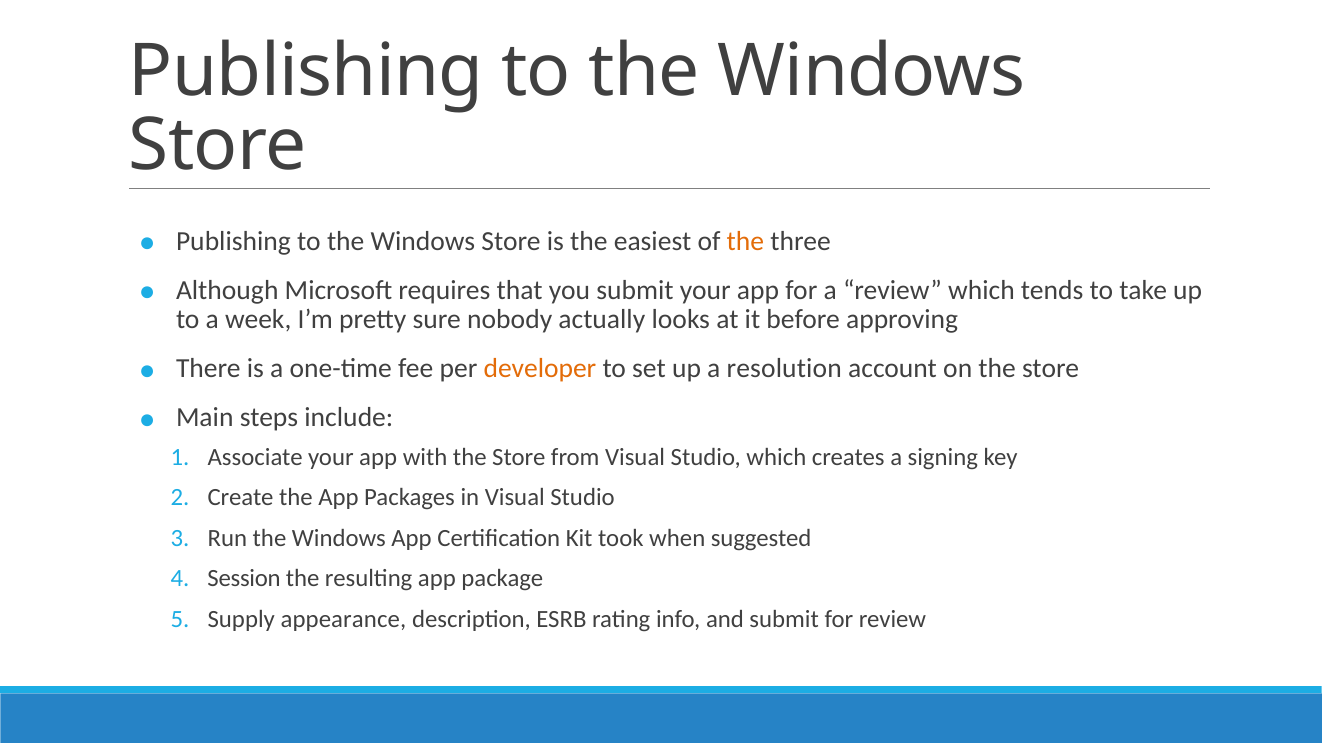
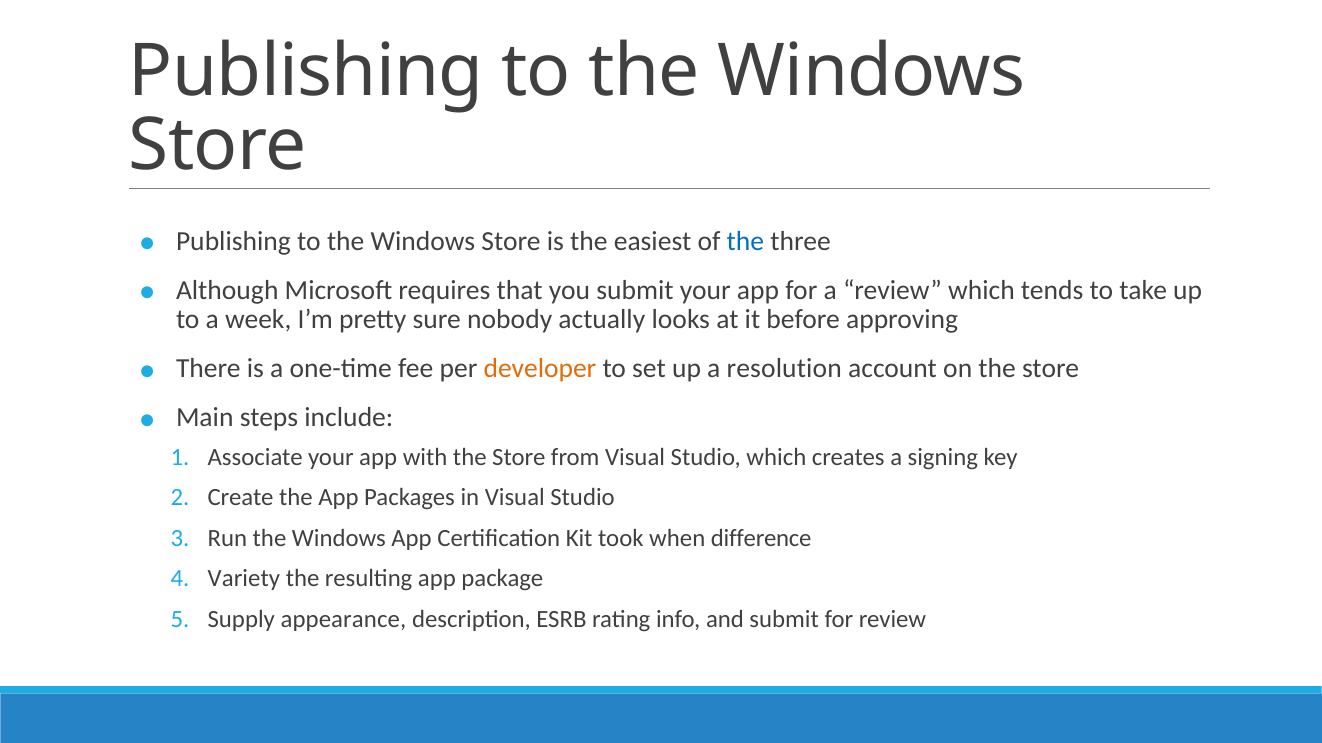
the colour: orange -> blue (745, 241)
suggested: suggested -> difference (761, 539)
Session: Session -> Variety (244, 579)
